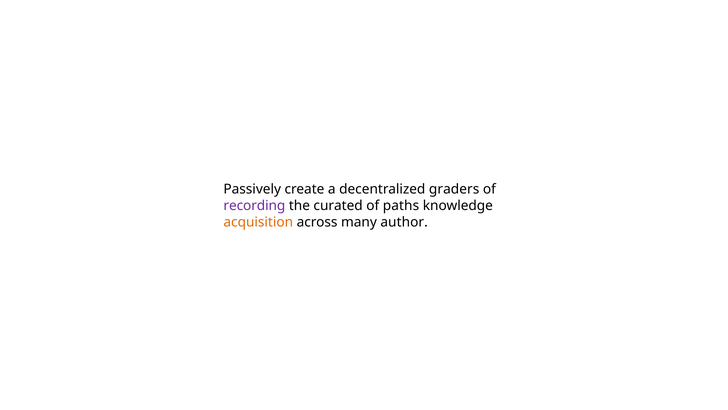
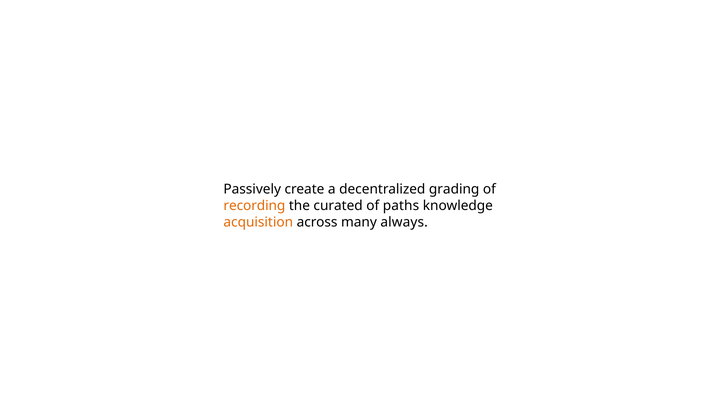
graders: graders -> grading (454, 189)
recording colour: purple -> orange (254, 205)
author: author -> always (404, 222)
